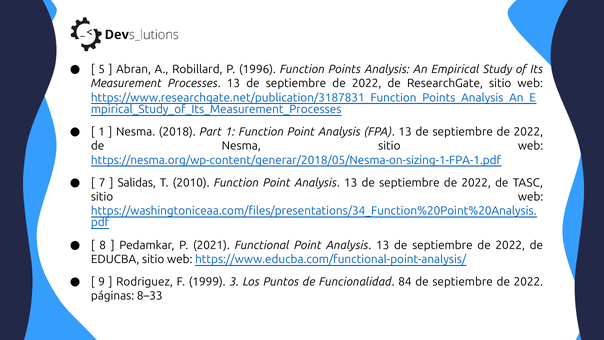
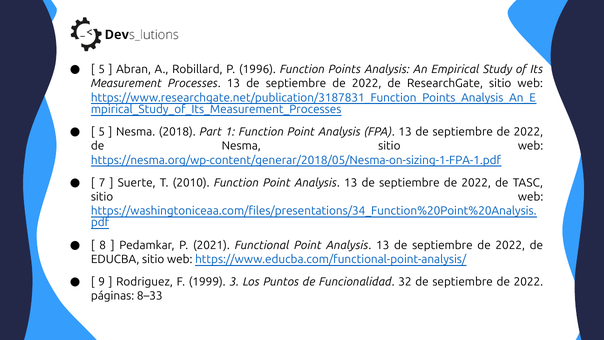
1: 1 -> 5 (102, 132)
Salidas: Salidas -> Suerte (137, 183)
84: 84 -> 32 (405, 282)
